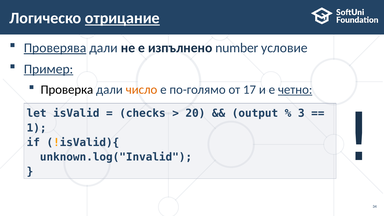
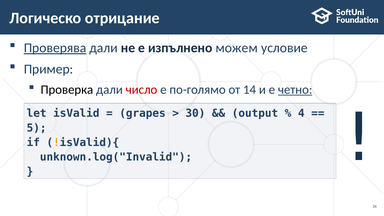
отрицание underline: present -> none (122, 18)
number: number -> можем (237, 48)
Пример underline: present -> none (49, 69)
число colour: orange -> red (142, 90)
17: 17 -> 14 (250, 90)
checks: checks -> grapes (142, 113)
20: 20 -> 30 (195, 113)
3: 3 -> 4 (301, 113)
1: 1 -> 5 (37, 128)
